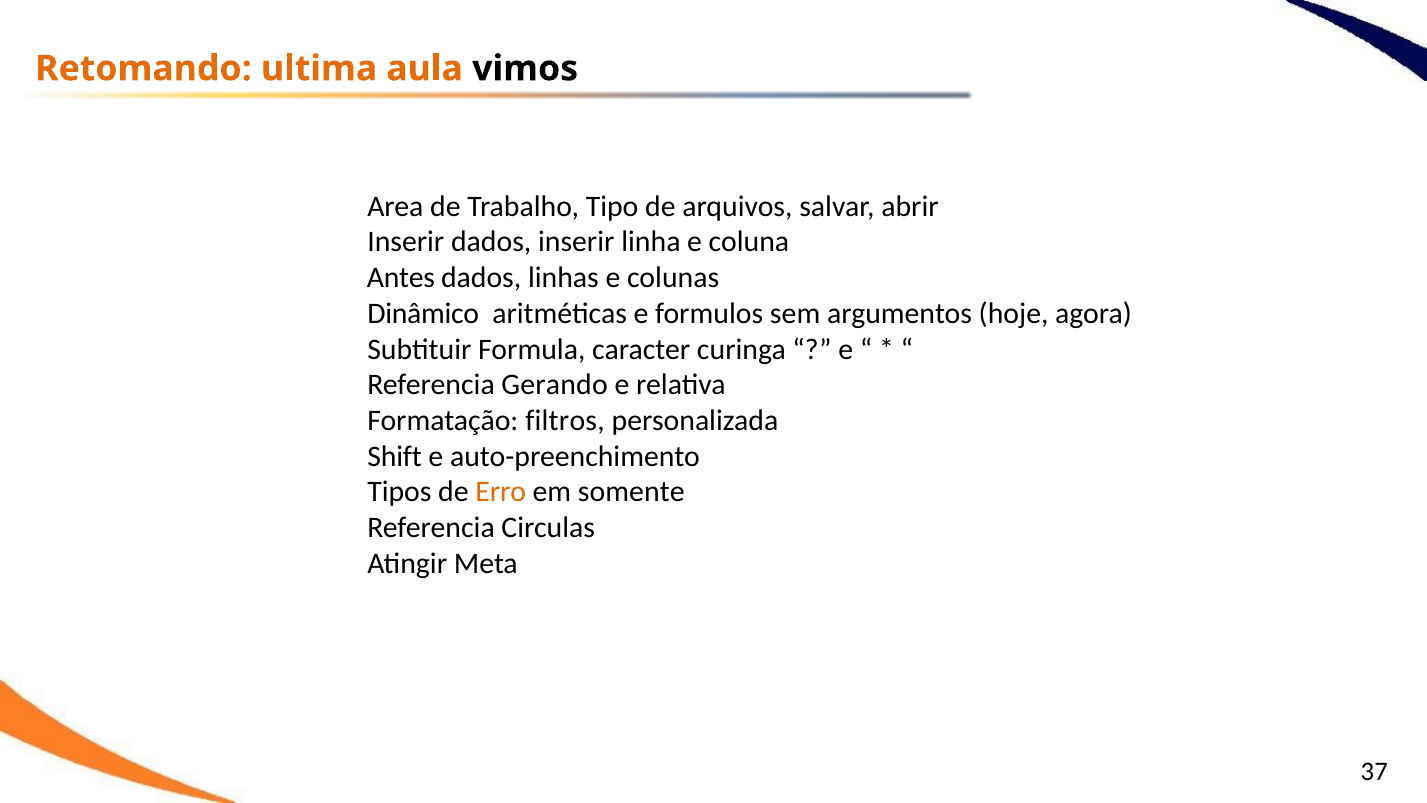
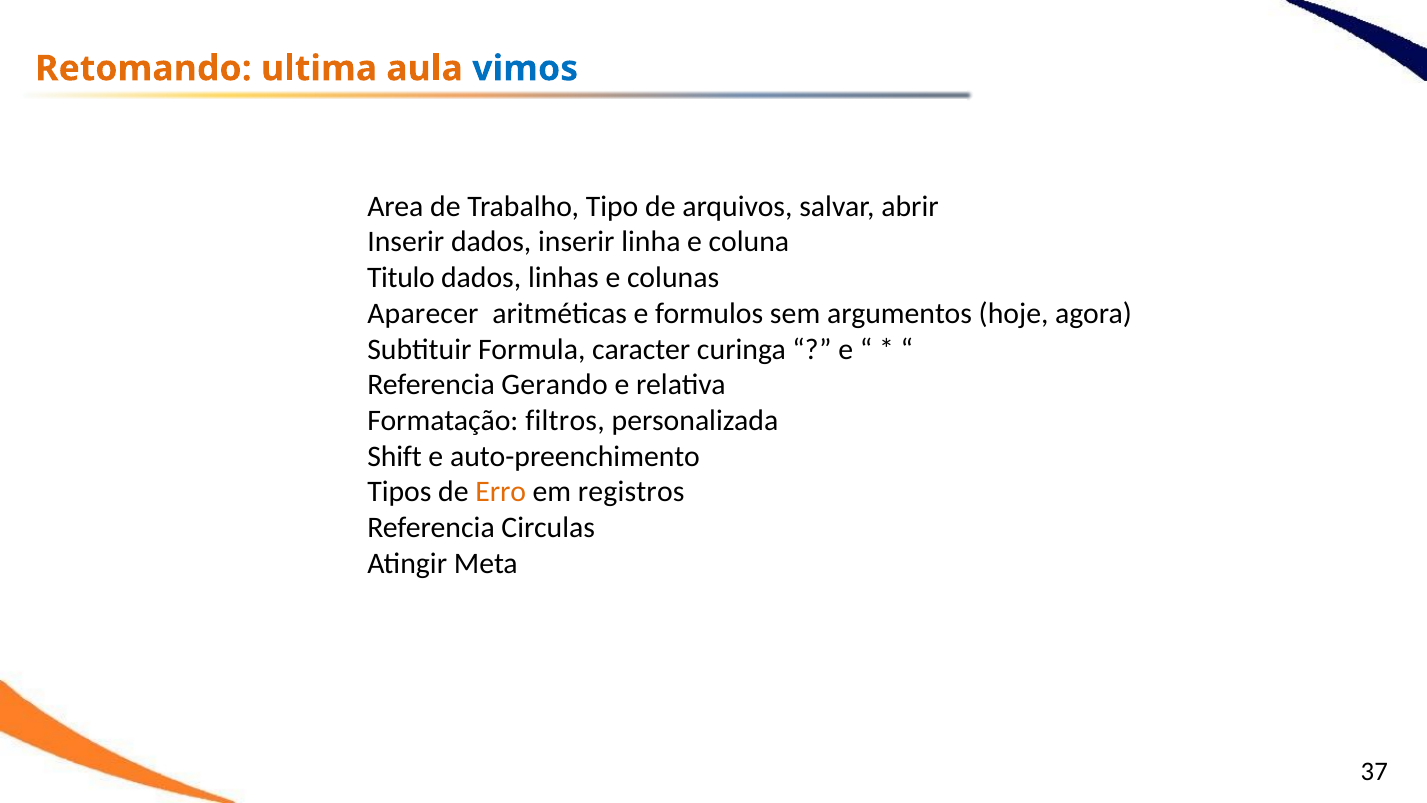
vimos colour: black -> blue (525, 68)
Antes: Antes -> Titulo (401, 278)
Dinâmico: Dinâmico -> Aparecer (423, 313)
somente: somente -> registros (631, 492)
